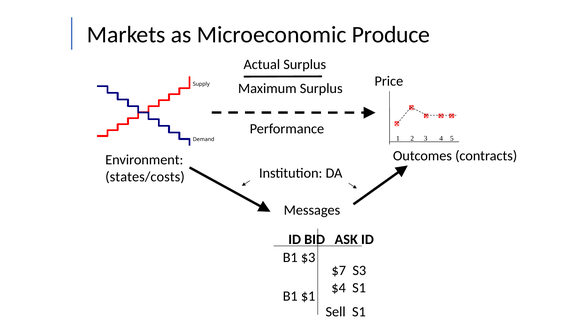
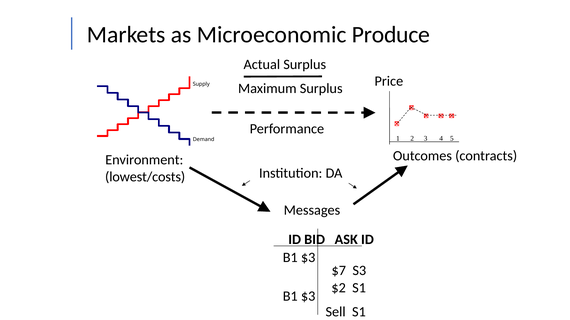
states/costs: states/costs -> lowest/costs (145, 177)
$4: $4 -> $2 (339, 288)
$1: $1 -> $3 (308, 297)
